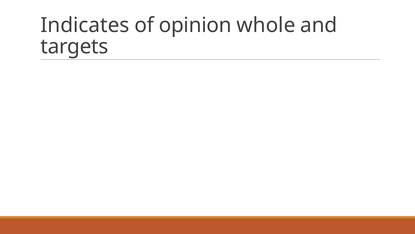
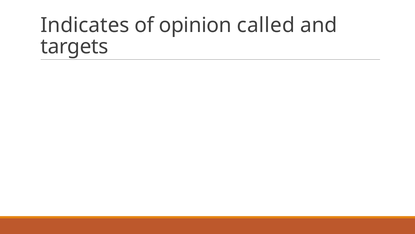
whole: whole -> called (266, 25)
